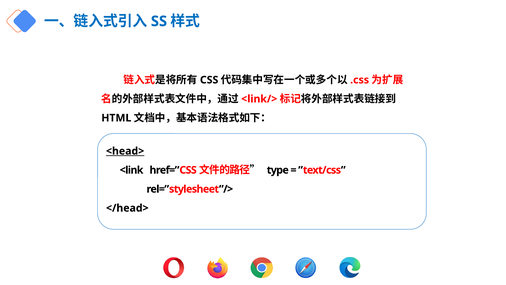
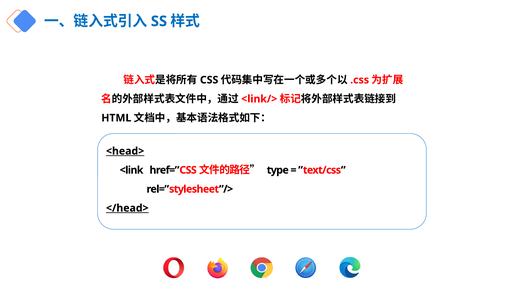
</head> underline: none -> present (127, 208)
